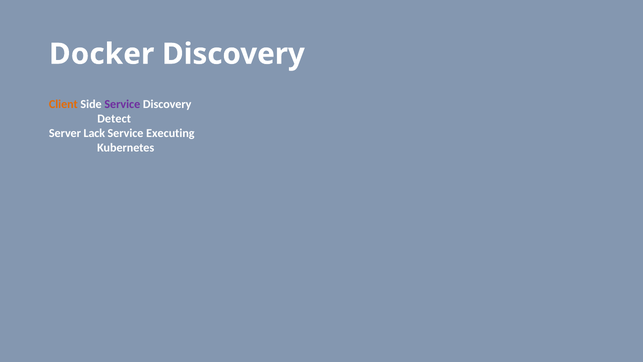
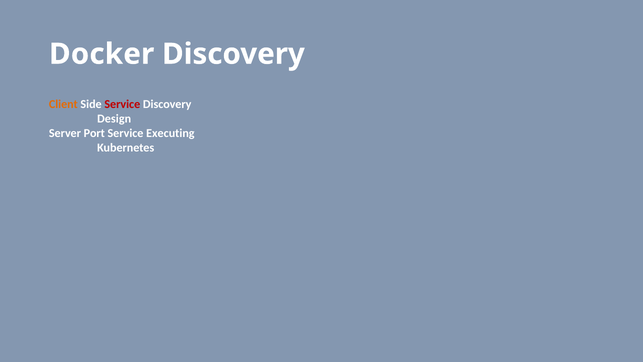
Service colour: purple -> red (122, 104)
Detect: Detect -> Design (114, 119)
Lack: Lack -> Port (94, 133)
